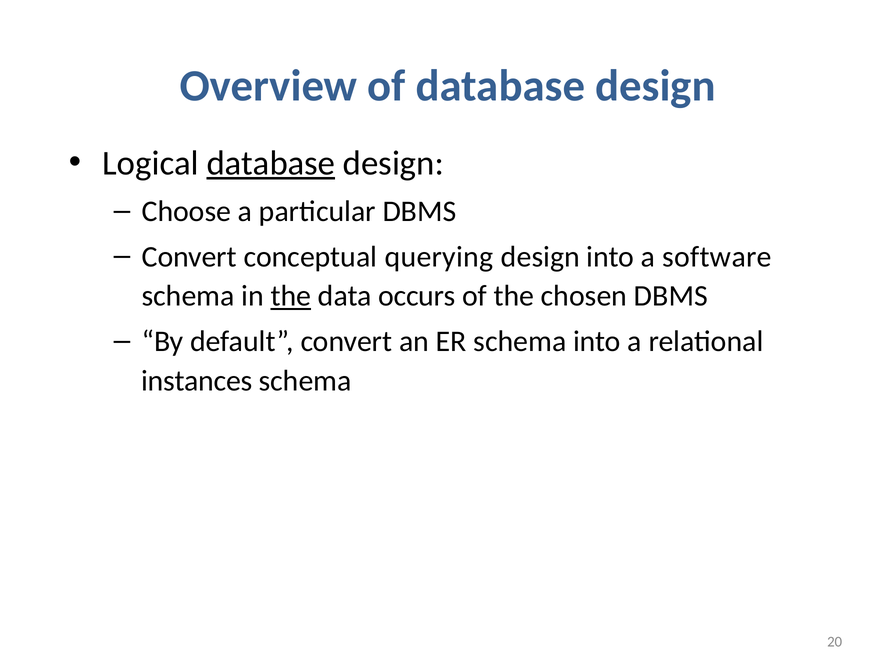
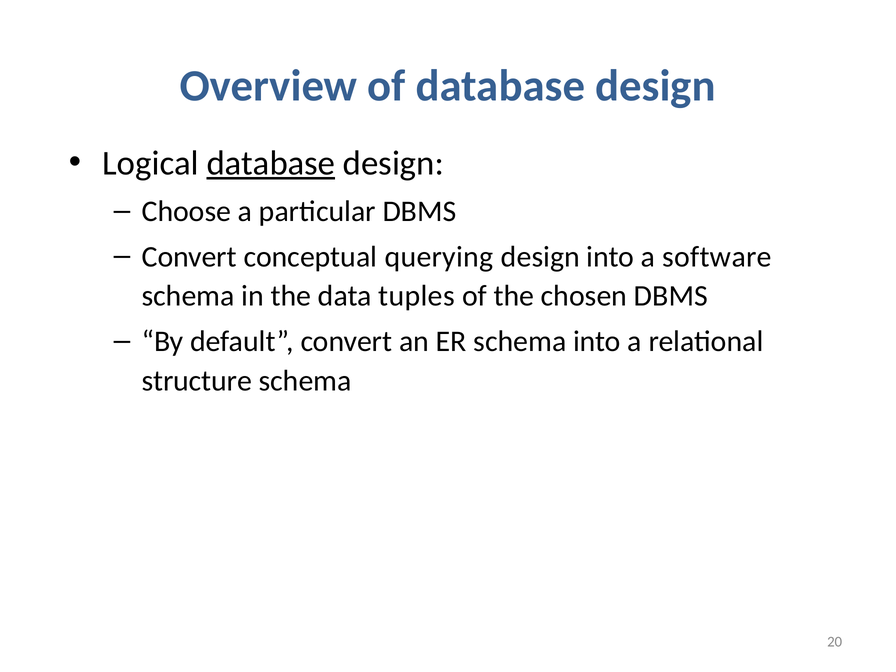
the underline: present -> none (291, 296)
occurs: occurs -> tuples (417, 296)
instances: instances -> structure (197, 381)
